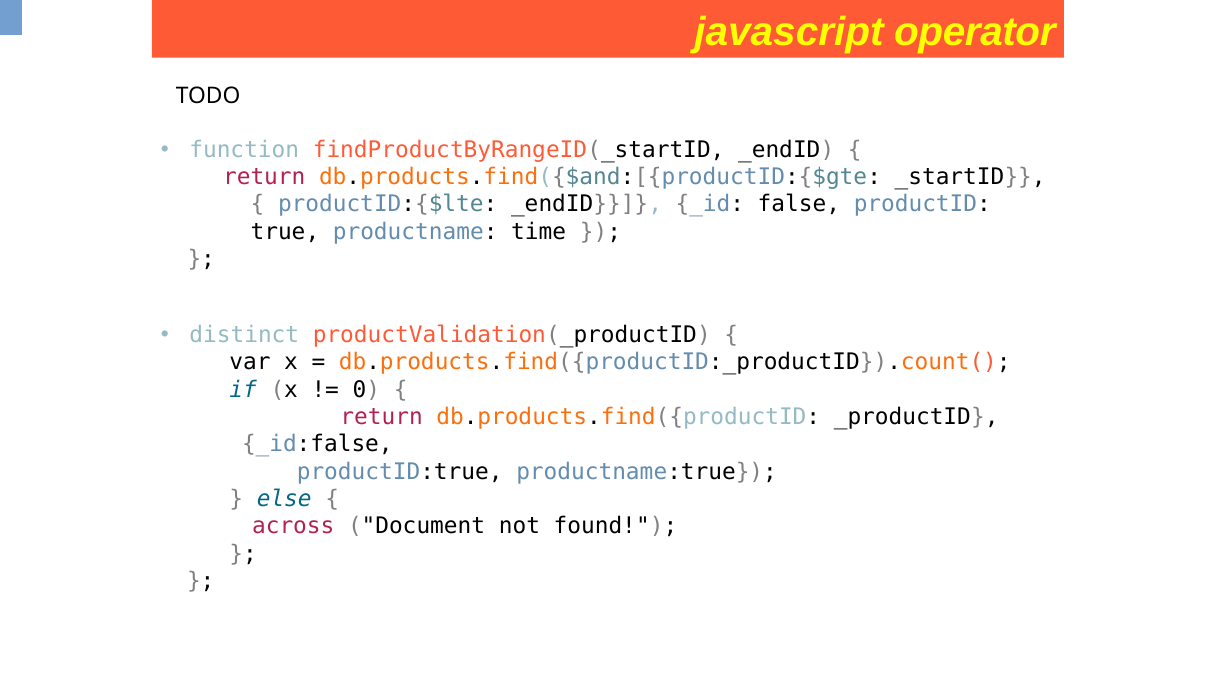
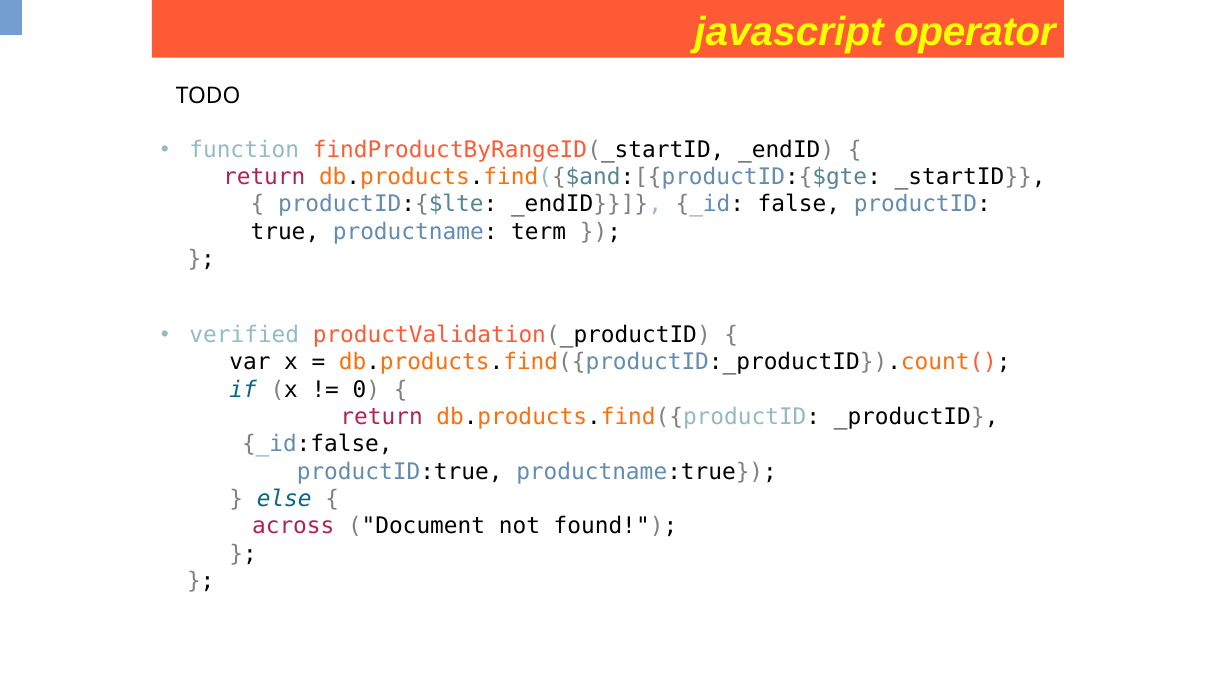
time: time -> term (539, 232)
distinct: distinct -> verified (244, 335)
